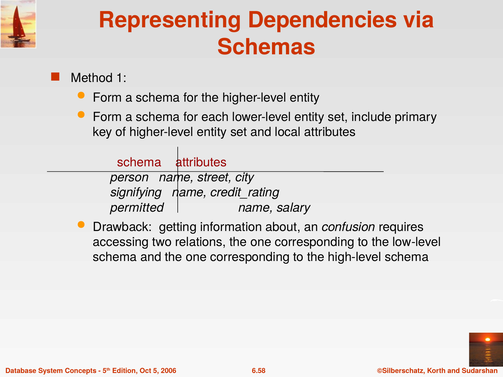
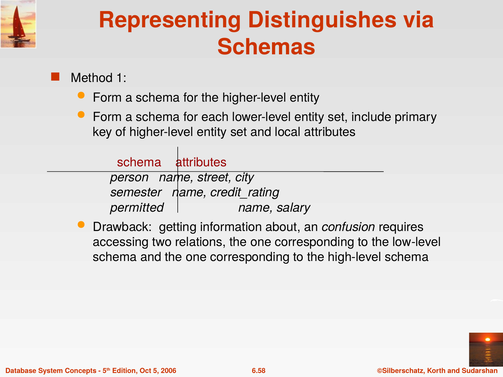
Dependencies: Dependencies -> Distinguishes (322, 20)
signifying: signifying -> semester (136, 193)
